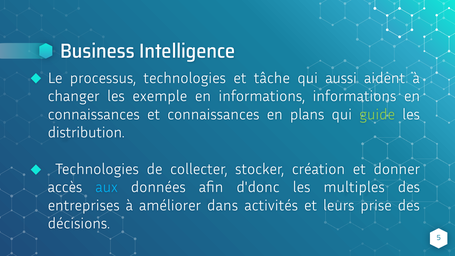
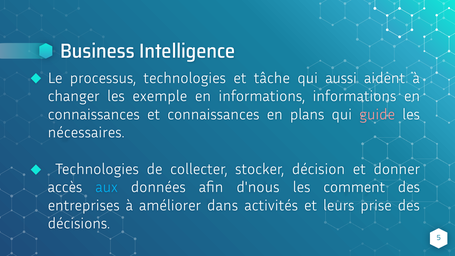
guide colour: light green -> pink (377, 114)
distribution: distribution -> nécessaires (86, 133)
création: création -> décision (318, 169)
d'donc: d'donc -> d'nous (258, 187)
multiples: multiples -> comment (354, 187)
